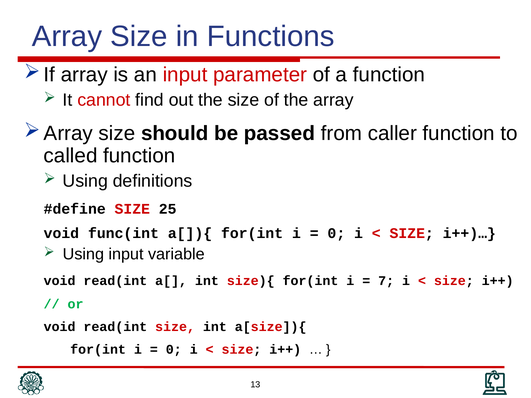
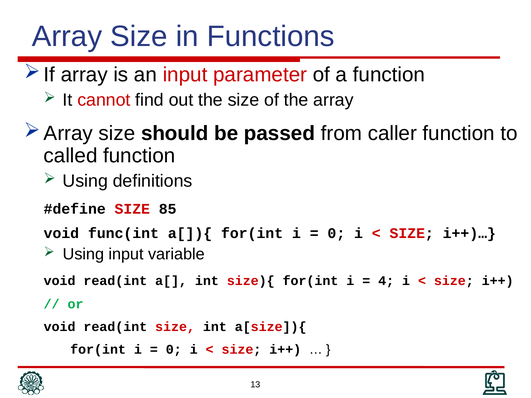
25: 25 -> 85 (168, 209)
7: 7 -> 4 (386, 281)
